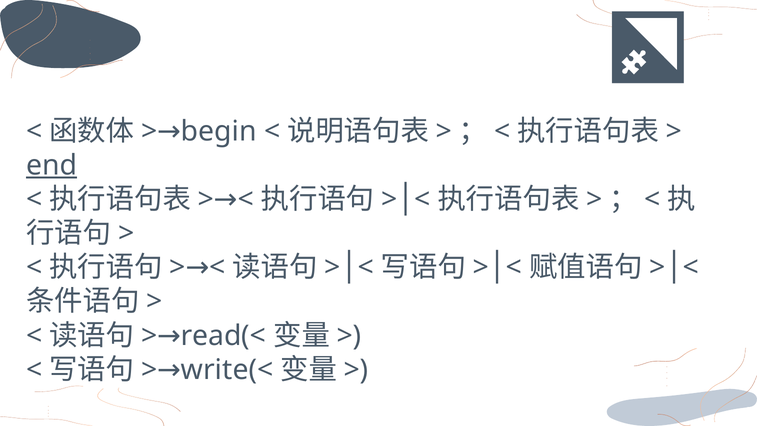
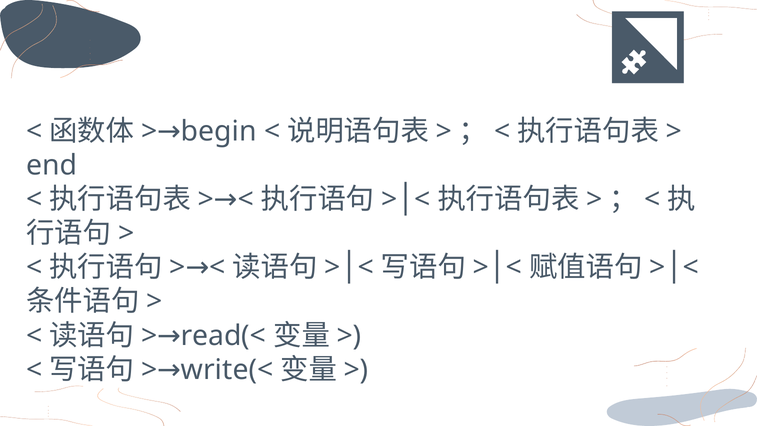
end underline: present -> none (52, 165)
